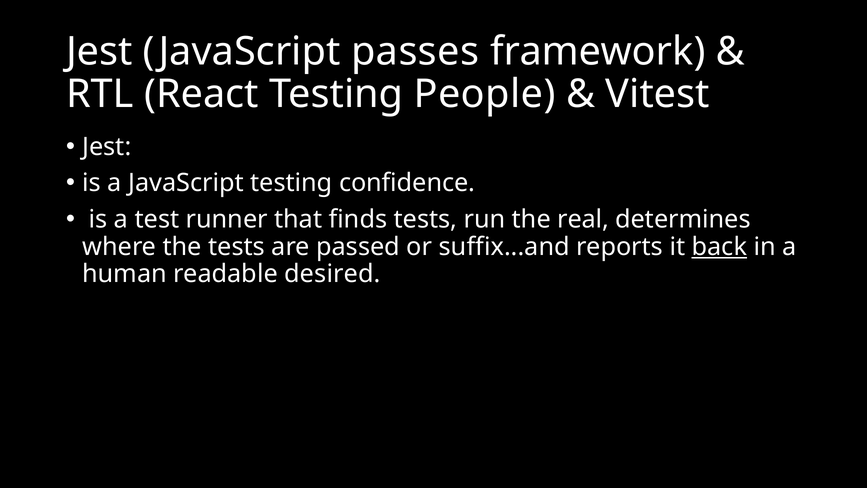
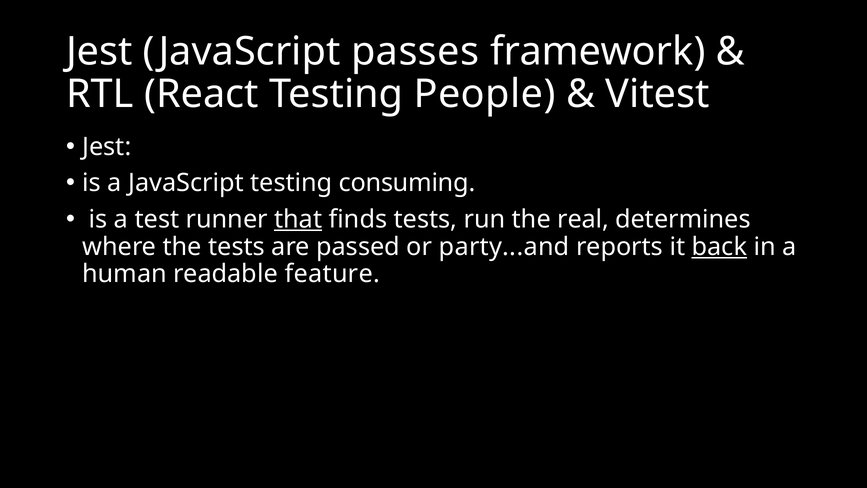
confidence: confidence -> consuming (407, 183)
that underline: none -> present (298, 219)
suffix...and: suffix...and -> party...and (504, 247)
desired: desired -> feature (332, 274)
